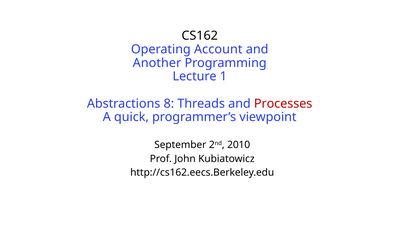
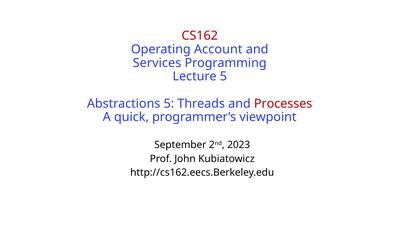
CS162 colour: black -> red (200, 36)
Another: Another -> Services (157, 63)
Lecture 1: 1 -> 5 (223, 77)
Abstractions 8: 8 -> 5 (169, 104)
2010: 2010 -> 2023 (239, 145)
